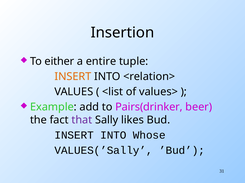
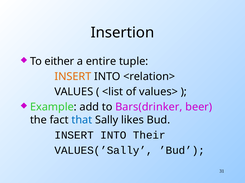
Pairs(drinker: Pairs(drinker -> Bars(drinker (149, 107)
that colour: purple -> blue (82, 120)
Whose: Whose -> Their (149, 136)
